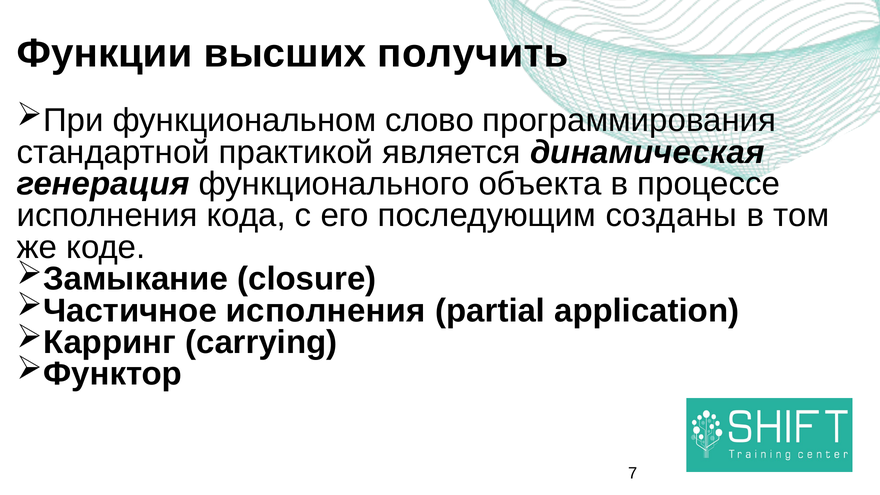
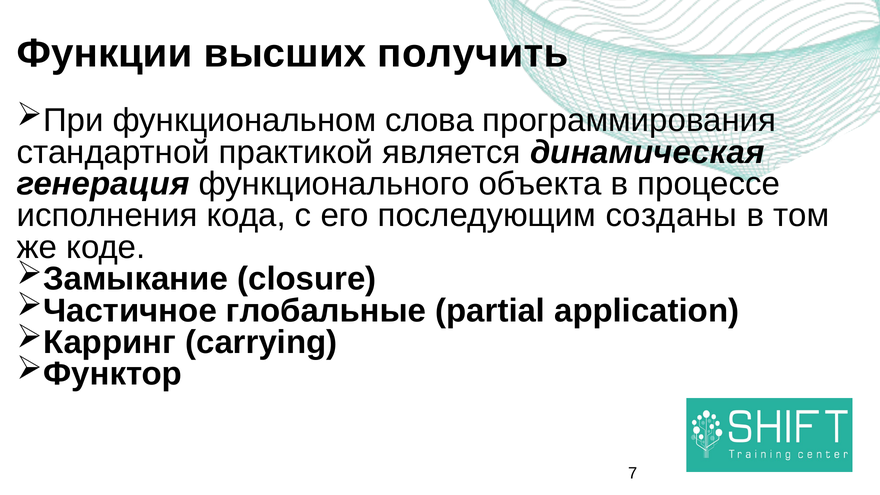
слово: слово -> слова (430, 121)
Частичное исполнения: исполнения -> глобальные (326, 311)
